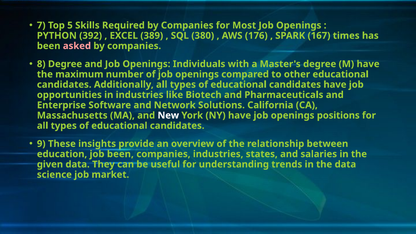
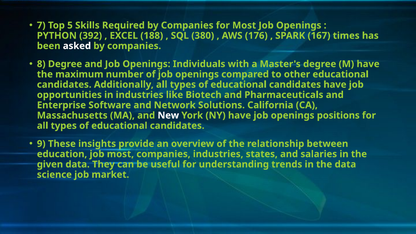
389: 389 -> 188 (152, 36)
asked colour: pink -> white (77, 46)
job been: been -> most (120, 154)
